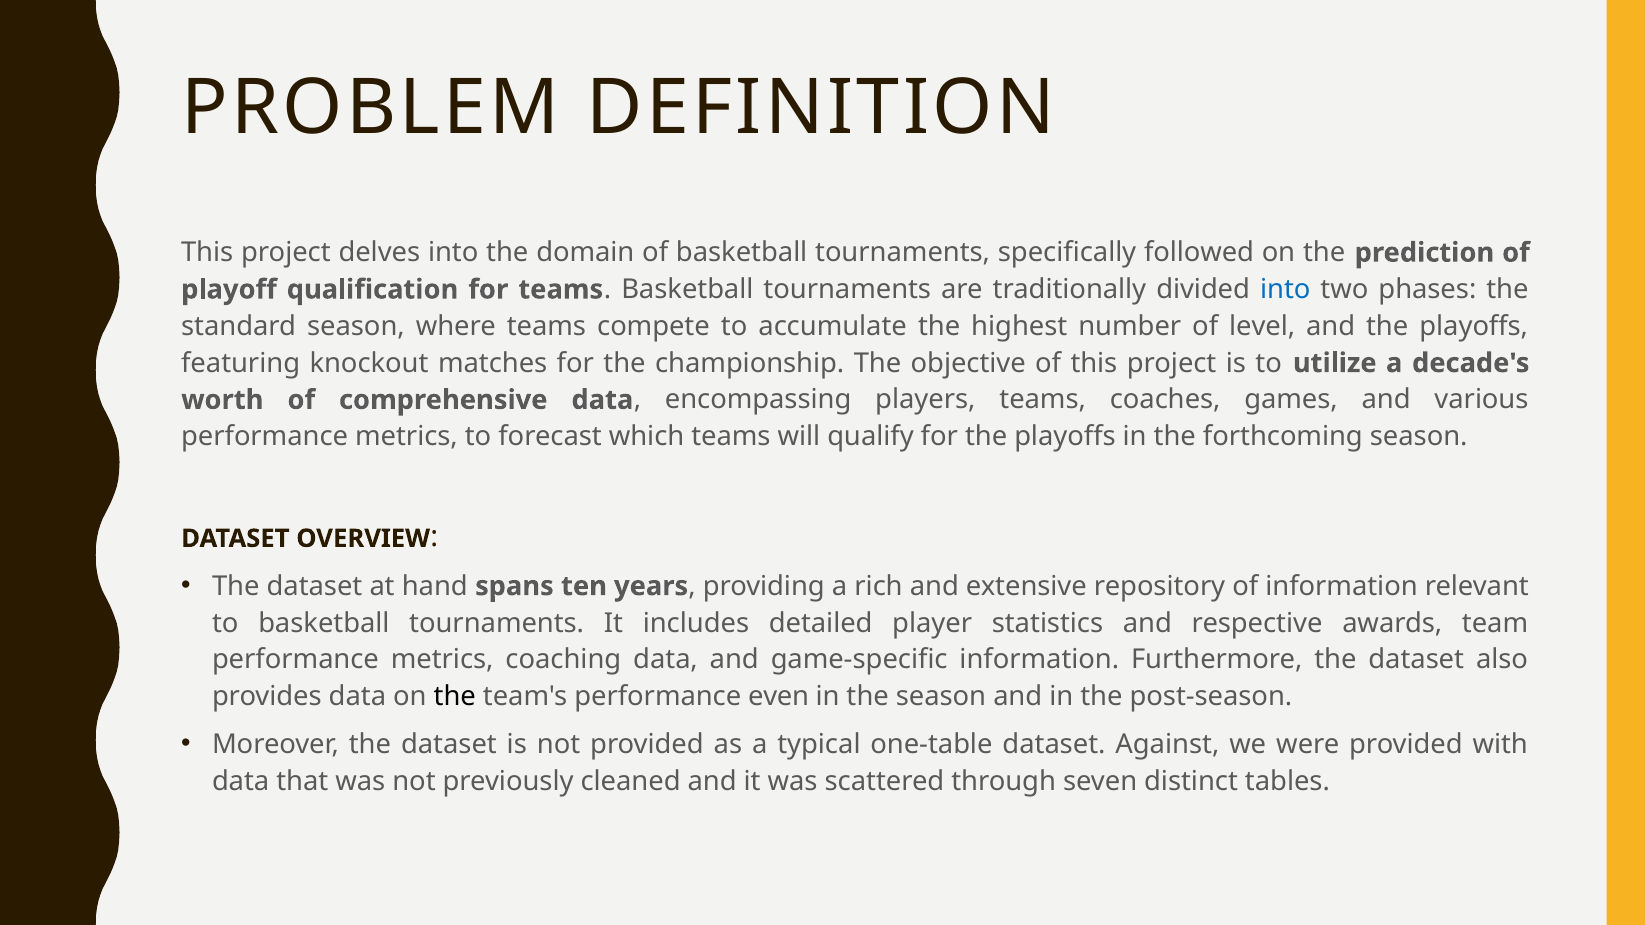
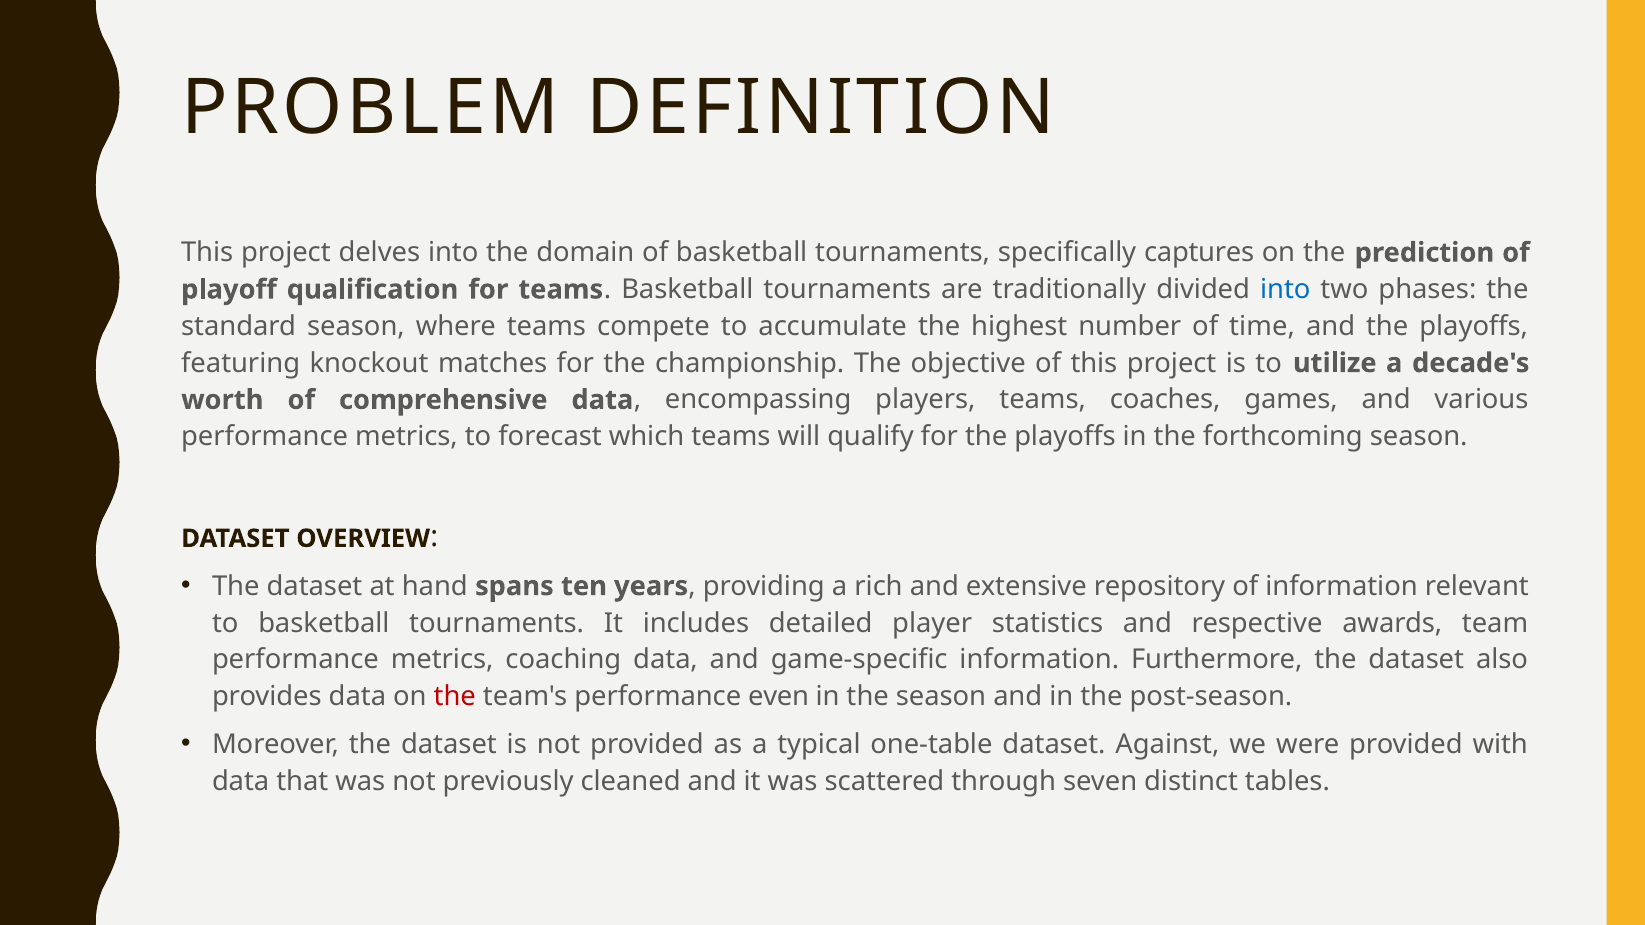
followed: followed -> captures (1199, 253)
level: level -> time (1262, 326)
the colour: black -> red (455, 697)
